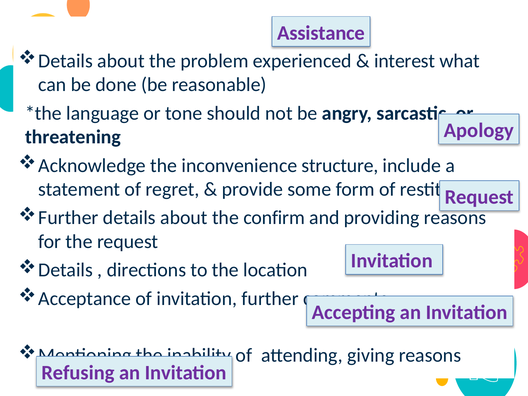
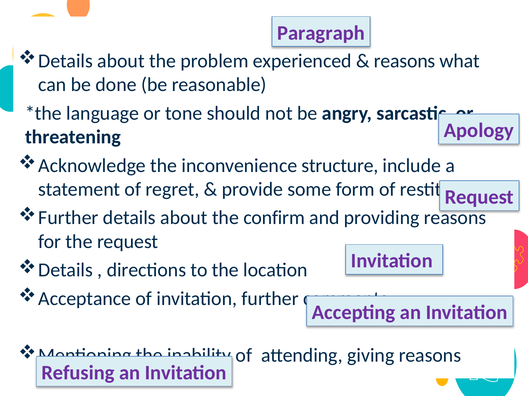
Assistance: Assistance -> Paragraph (321, 33)
interest: interest -> reasons (405, 61)
